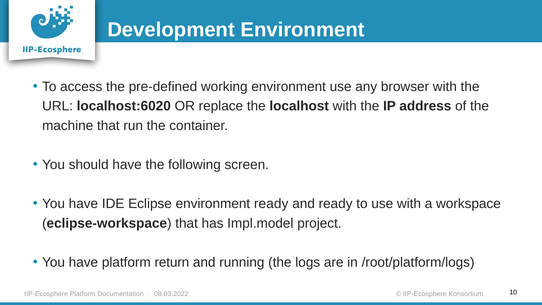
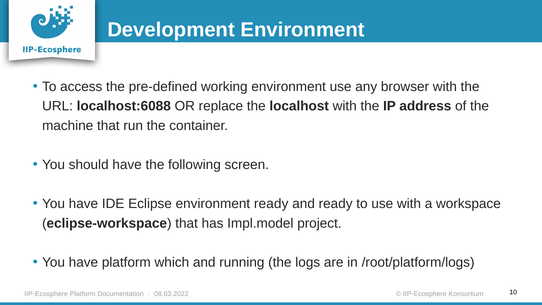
localhost:6020: localhost:6020 -> localhost:6088 (124, 106)
return: return -> which (172, 262)
